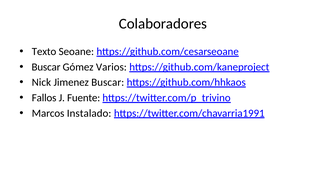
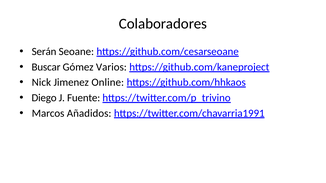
Texto: Texto -> Serán (44, 52)
Jimenez Buscar: Buscar -> Online (108, 83)
Fallos: Fallos -> Diego (44, 98)
Instalado: Instalado -> Añadidos (89, 113)
